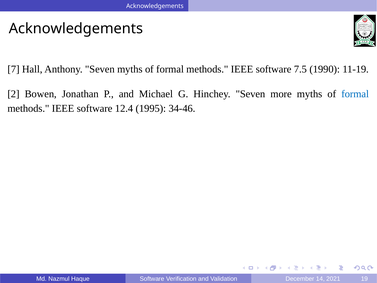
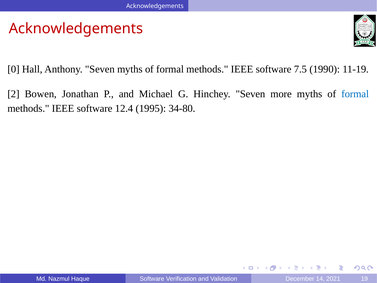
Acknowledgements colour: black -> red (76, 28)
7: 7 -> 0 (13, 69)
34-46: 34-46 -> 34-80 (182, 108)
